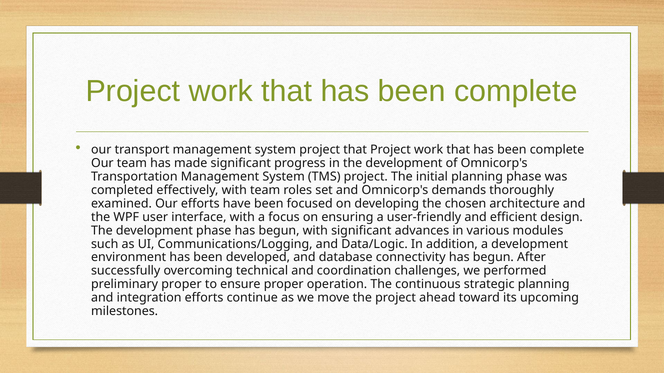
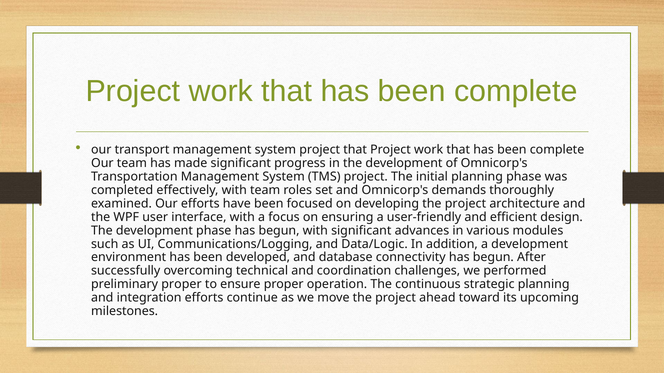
developing the chosen: chosen -> project (465, 204)
